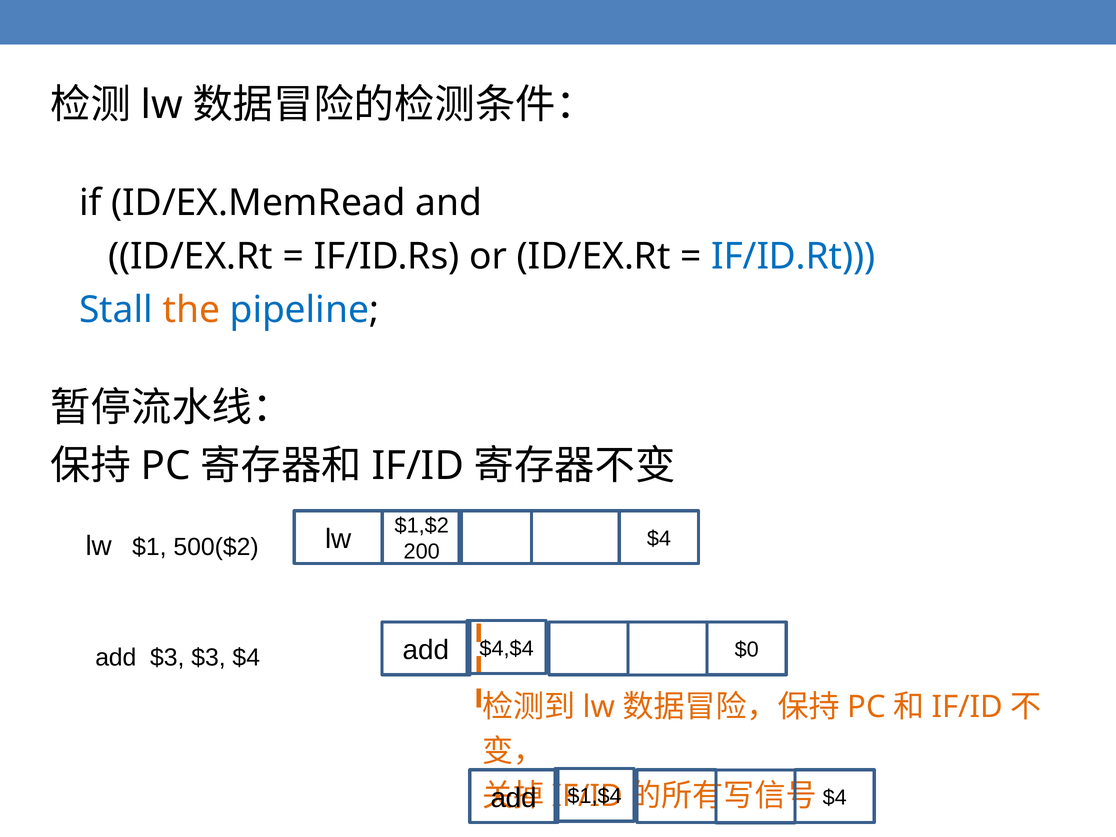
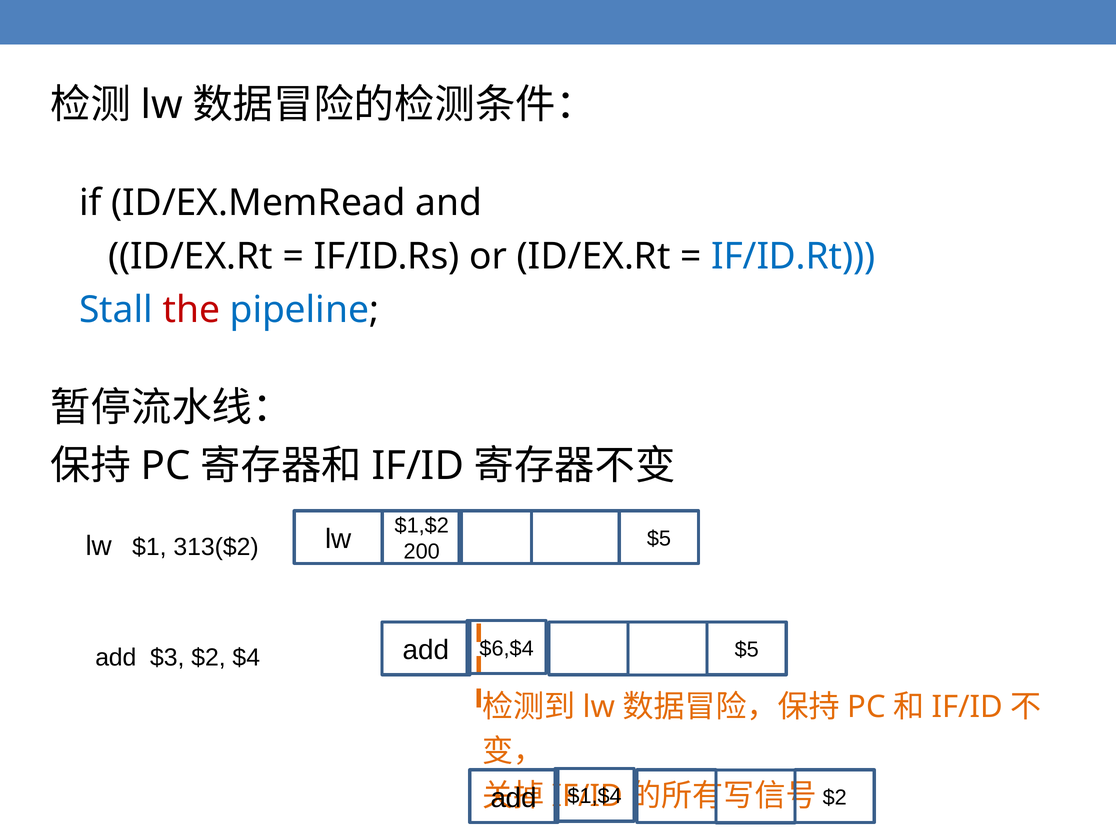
the colour: orange -> red (191, 310)
$4: $4 -> $5 (659, 539)
500($2: 500($2 -> 313($2 (216, 547)
add $0: $0 -> $5 (747, 650)
$3 $3: $3 -> $2 (208, 657)
$4,$4: $4,$4 -> $6,$4 (507, 648)
$4: $4 -> $2 (835, 798)
